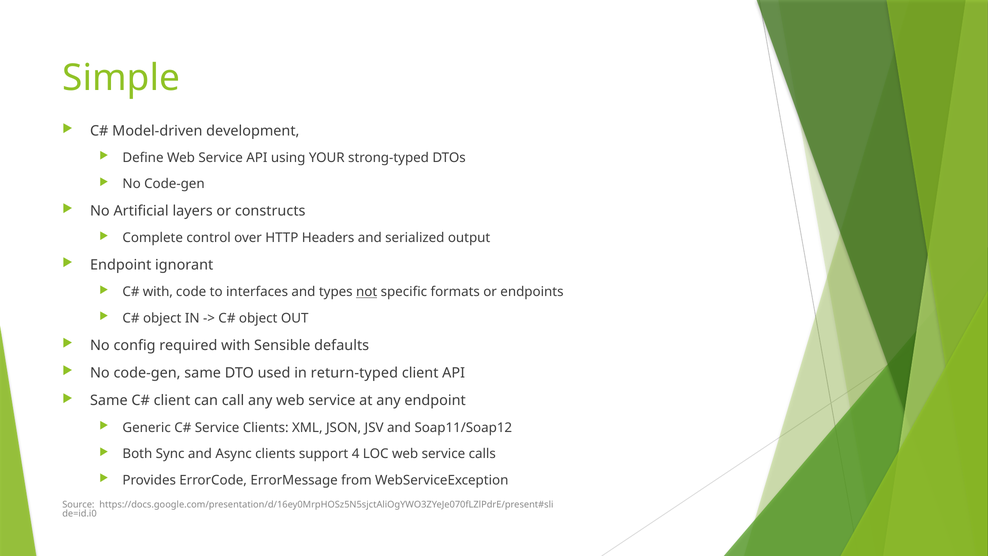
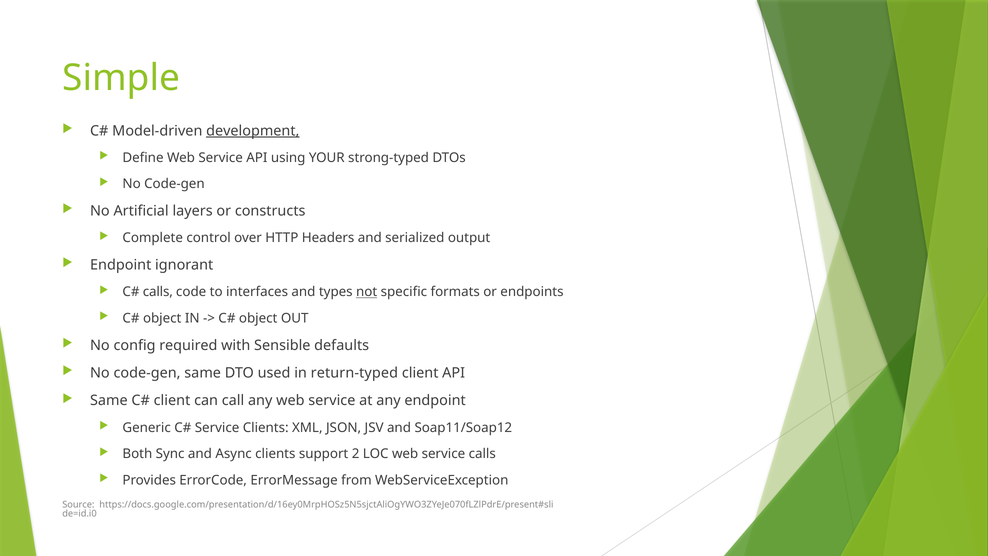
development underline: none -> present (253, 131)
with: with -> calls (158, 292)
4: 4 -> 2 (356, 454)
